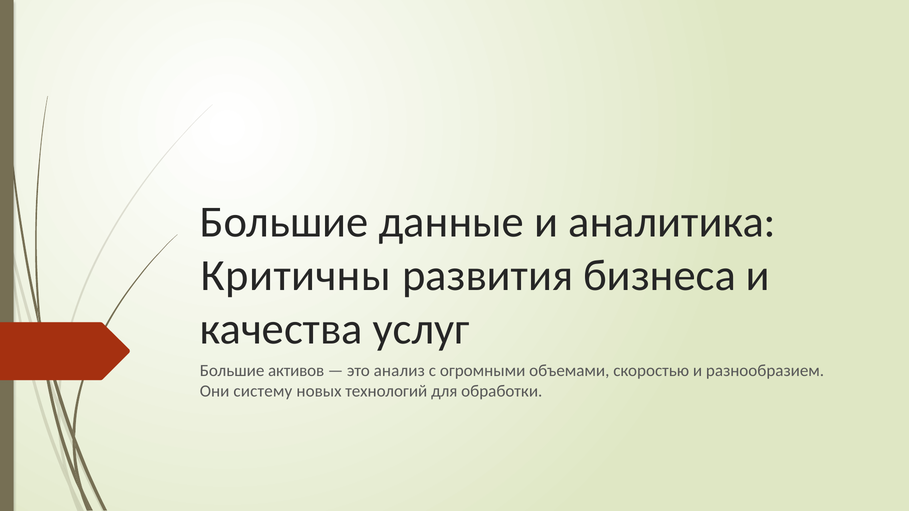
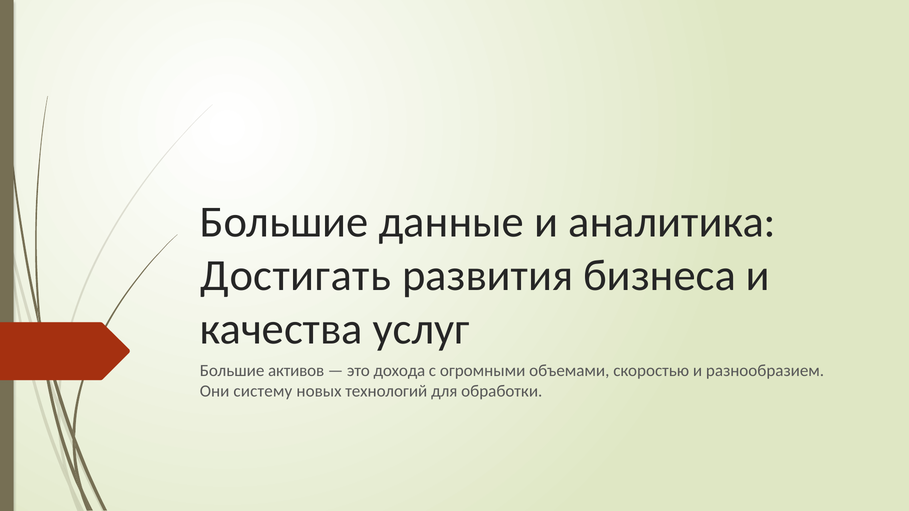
Критичны: Критичны -> Достигать (296, 276)
анализ: анализ -> дохода (399, 371)
